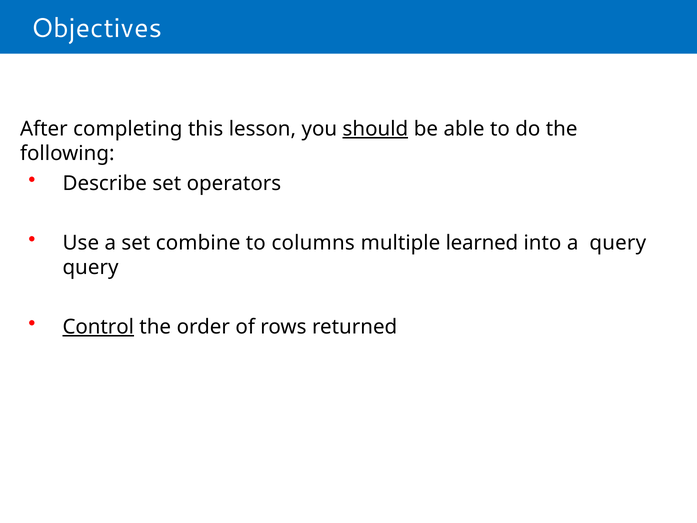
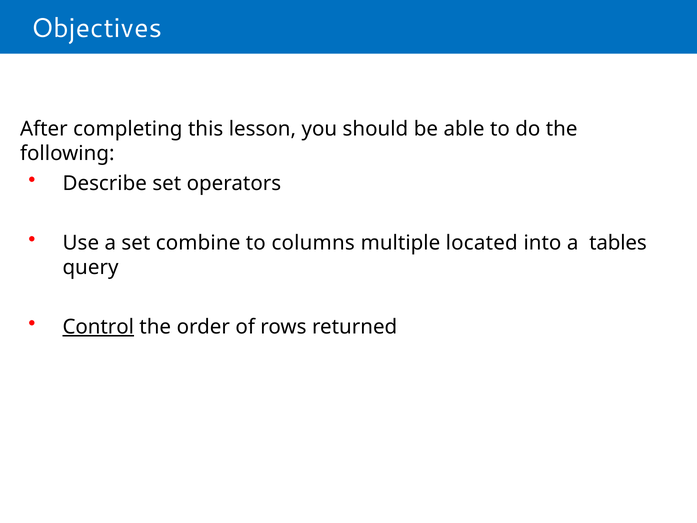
should underline: present -> none (375, 129)
learned: learned -> located (482, 243)
a query: query -> tables (618, 243)
